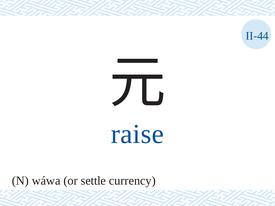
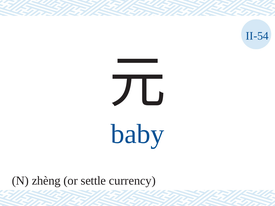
II-44: II-44 -> II-54 (257, 36)
raise: raise -> baby (137, 134)
wáwa: wáwa -> zhèng (46, 181)
